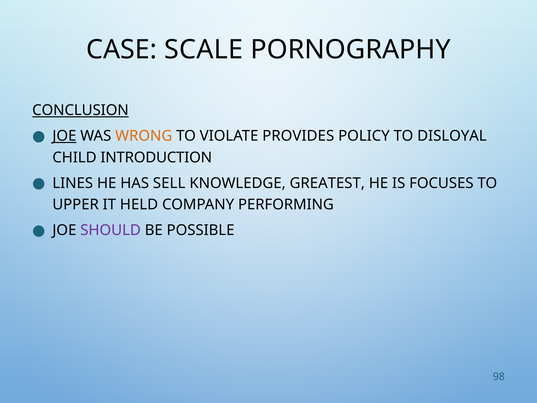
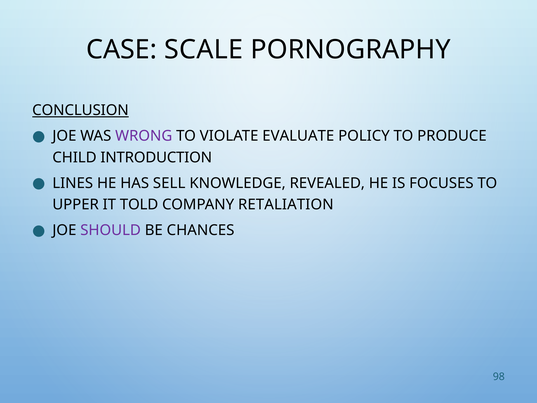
JOE underline: present -> none (64, 136)
WRONG colour: orange -> purple (144, 136)
PROVIDES: PROVIDES -> EVALUATE (298, 136)
DISLOYAL: DISLOYAL -> PRODUCE (452, 136)
GREATEST: GREATEST -> REVEALED (327, 183)
HELD: HELD -> TOLD (139, 205)
PERFORMING: PERFORMING -> RETALIATION (286, 205)
POSSIBLE: POSSIBLE -> CHANCES (201, 230)
